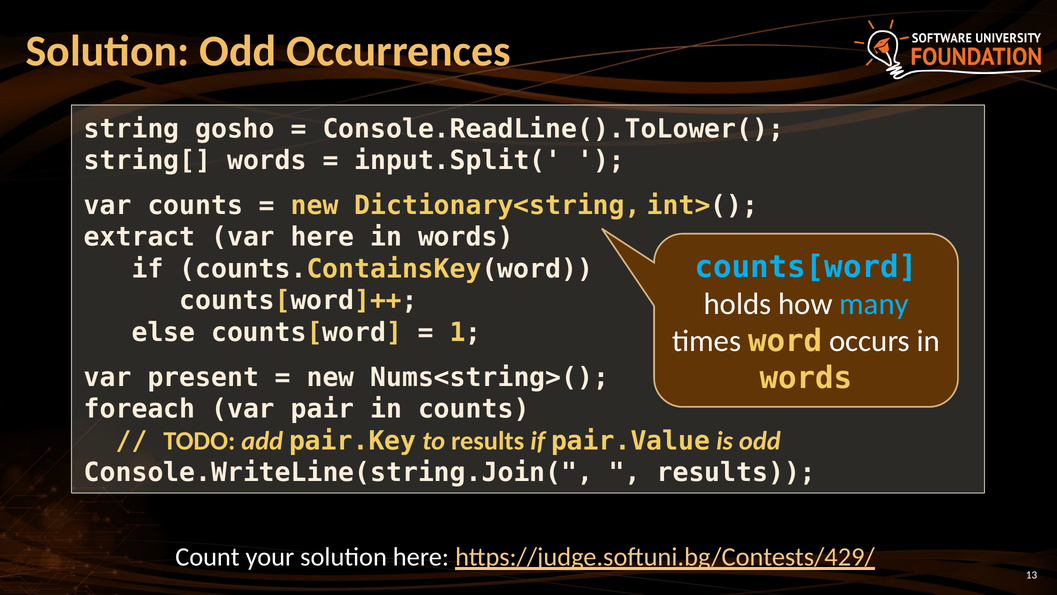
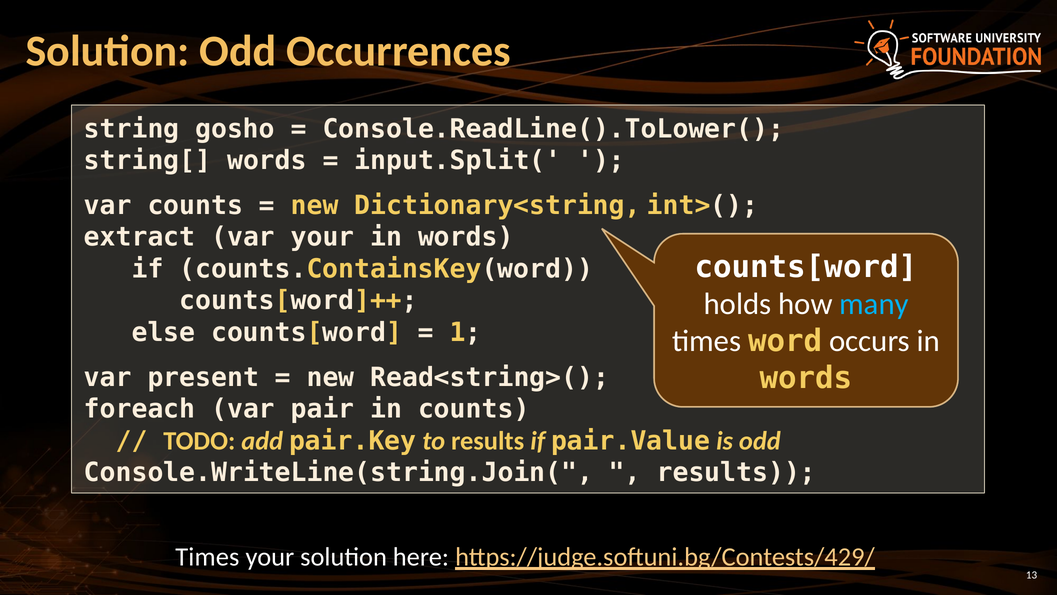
var here: here -> your (323, 237)
counts[word colour: light blue -> white (806, 267)
Nums<string>(: Nums<string>( -> Read<string>( (490, 377)
Count: Count -> Times (207, 557)
